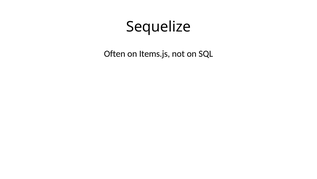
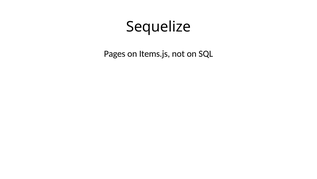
Often: Often -> Pages (115, 54)
